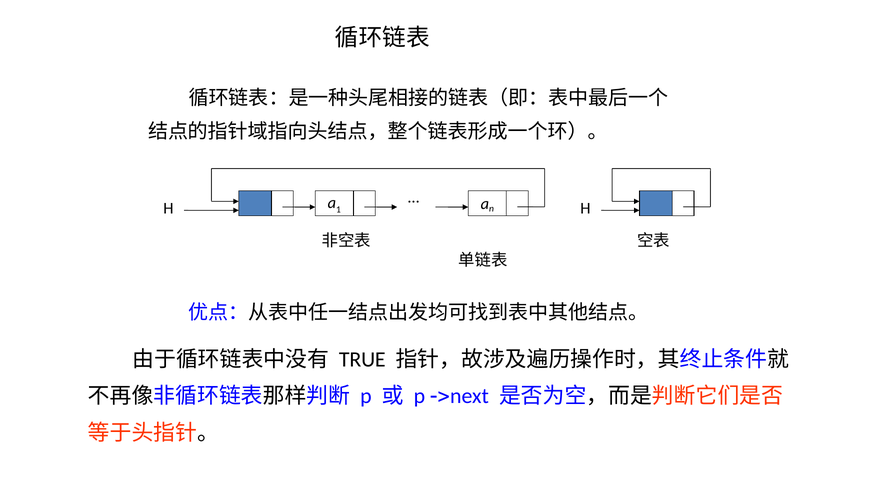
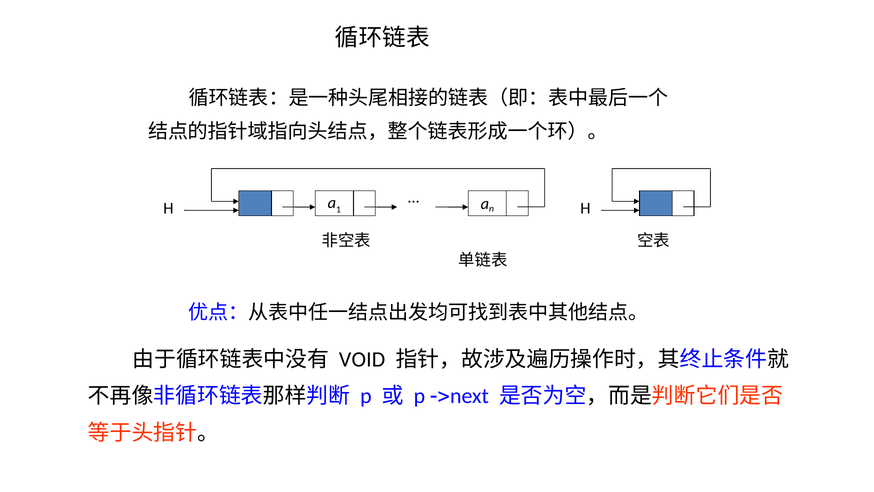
TRUE: TRUE -> VOID (362, 359)
